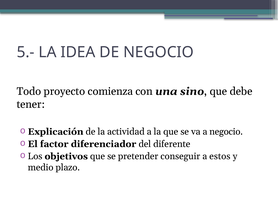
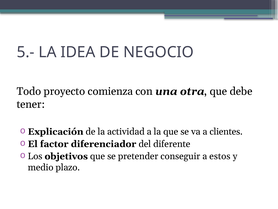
sino: sino -> otra (192, 91)
a negocio: negocio -> clientes (226, 131)
